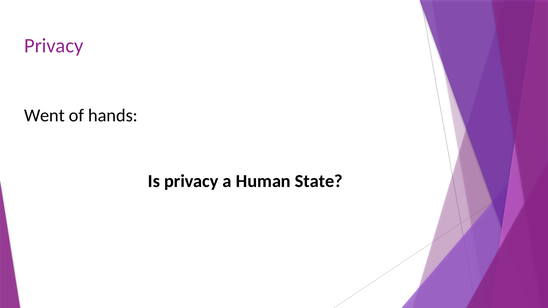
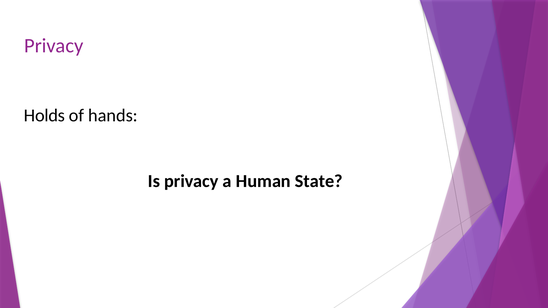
Went: Went -> Holds (45, 116)
